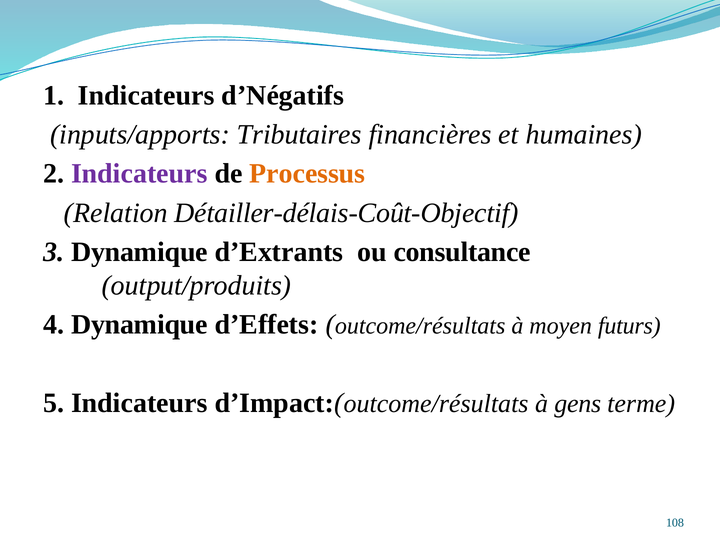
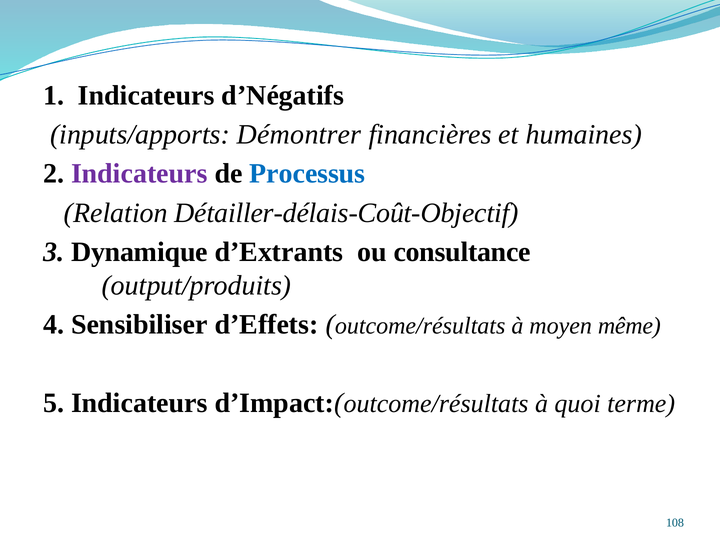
Tributaires: Tributaires -> Démontrer (299, 135)
Processus colour: orange -> blue (307, 174)
4 Dynamique: Dynamique -> Sensibiliser (139, 325)
futurs: futurs -> même (629, 326)
gens: gens -> quoi (578, 404)
